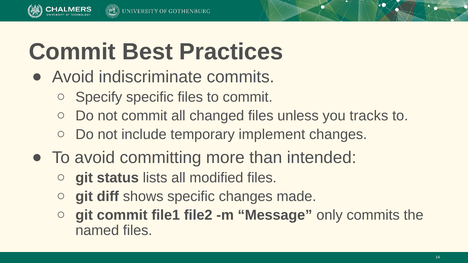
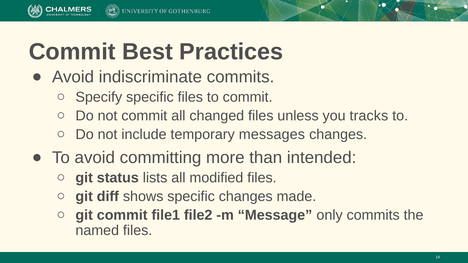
implement: implement -> messages (272, 134)
